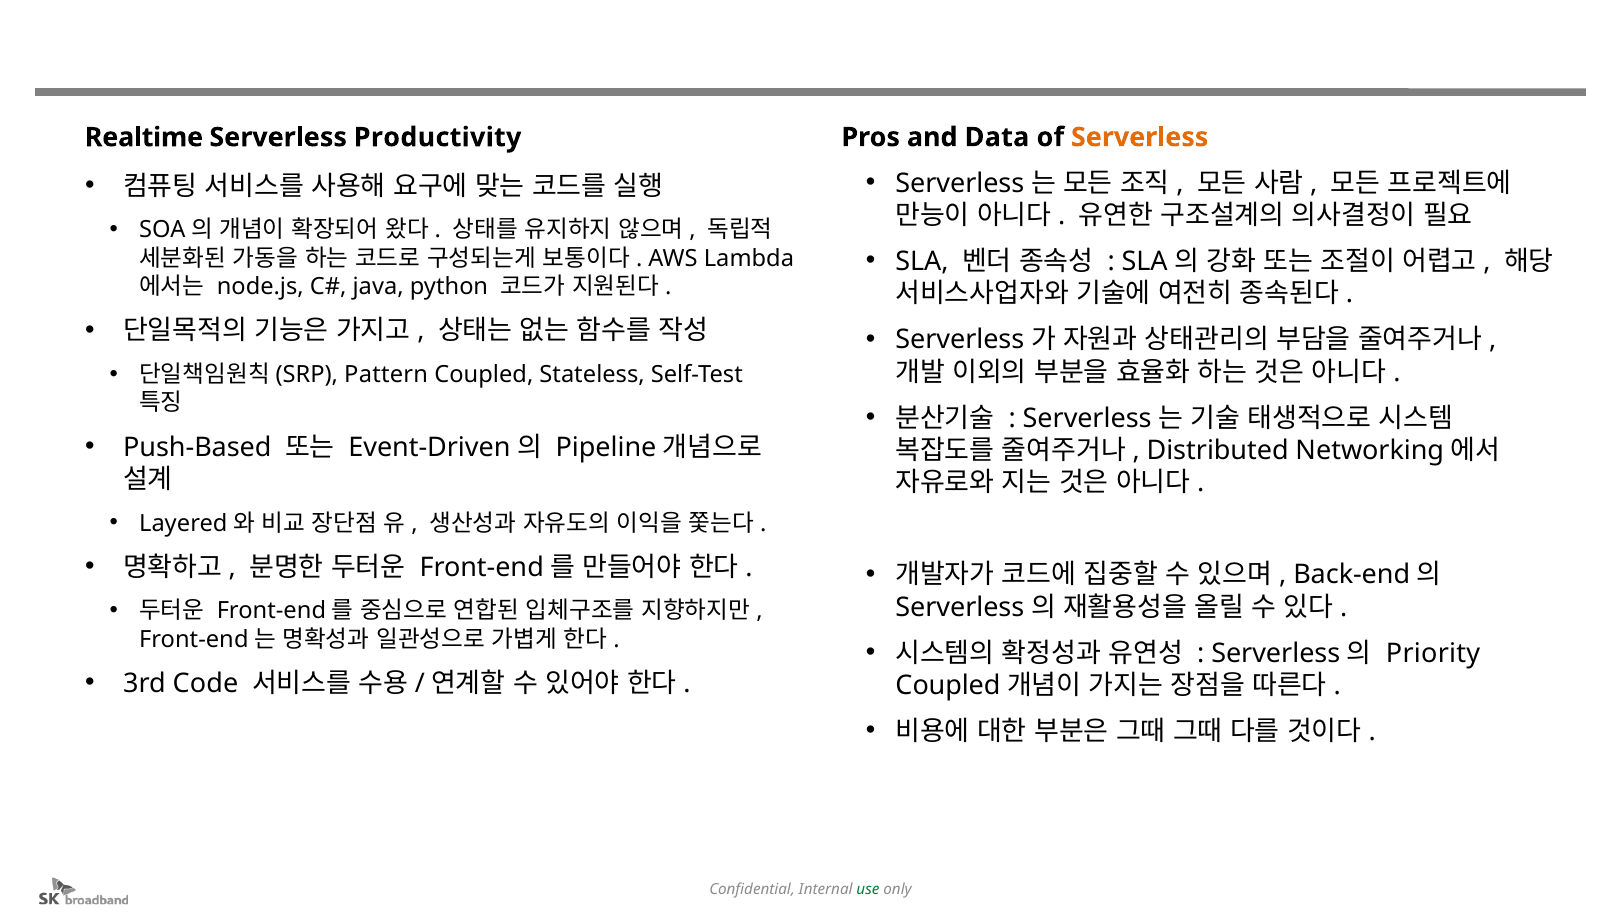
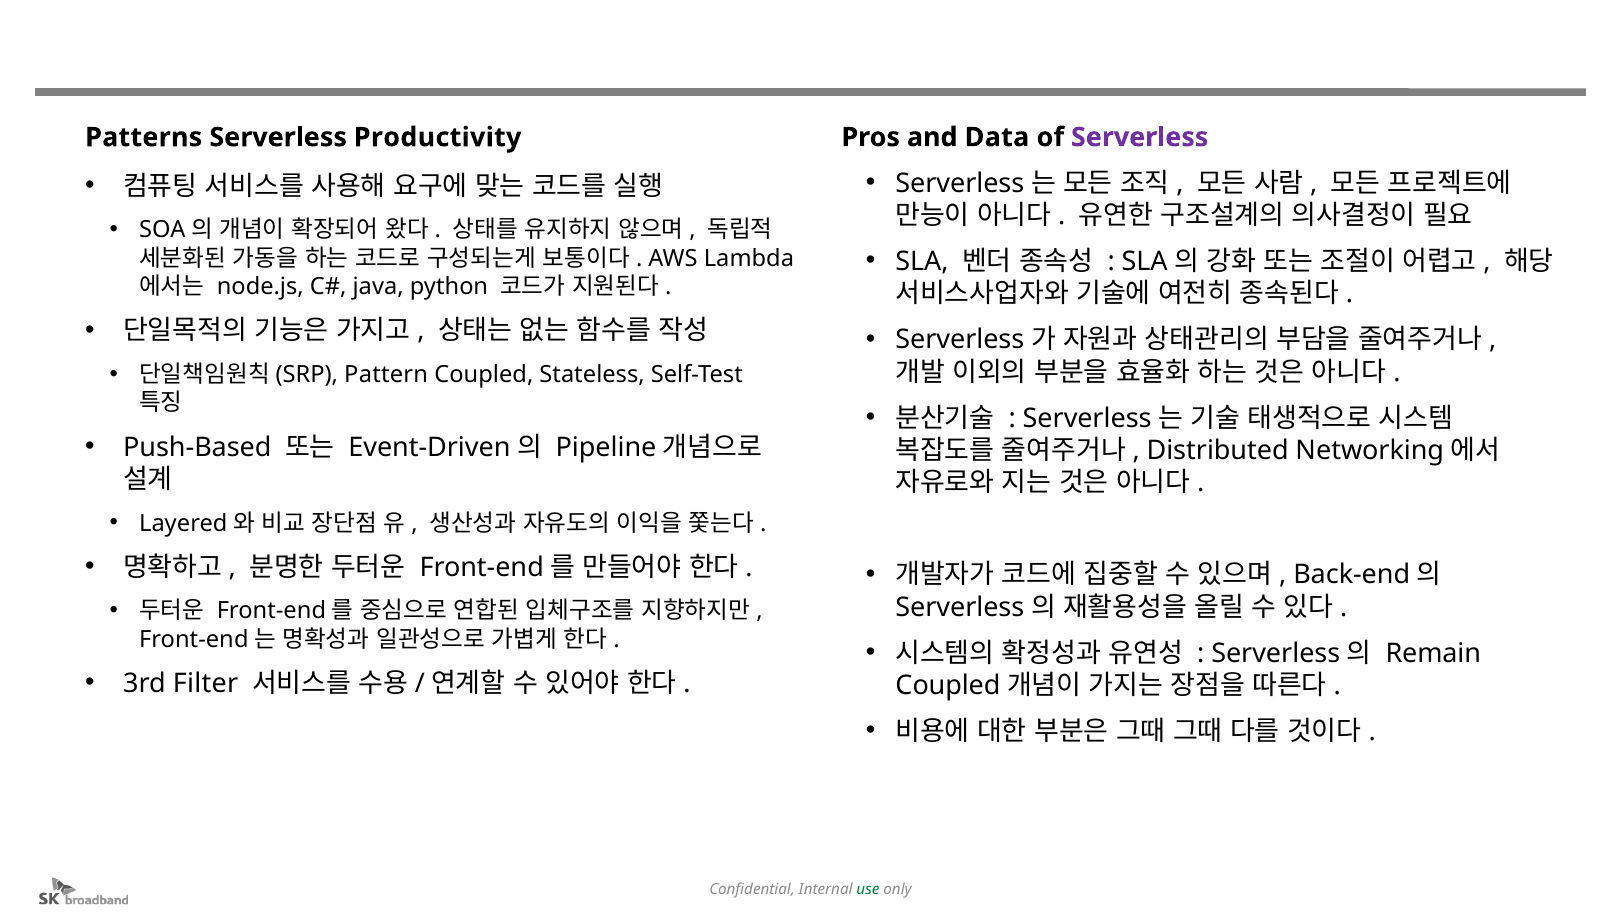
Realtime: Realtime -> Patterns (144, 137)
Serverless colour: orange -> purple (1140, 137)
Priority: Priority -> Remain (1433, 653)
Code: Code -> Filter (205, 683)
